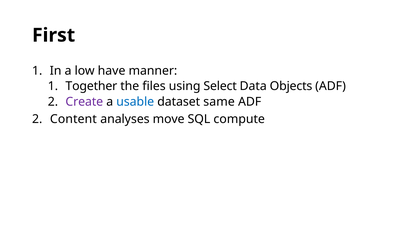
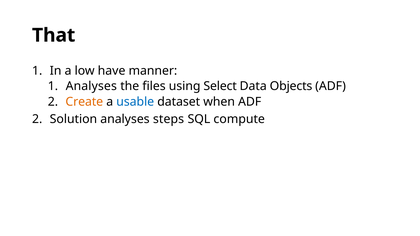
First: First -> That (54, 35)
Together: Together -> Analyses (91, 86)
Create colour: purple -> orange (84, 102)
same: same -> when (219, 102)
Content: Content -> Solution (73, 119)
move: move -> steps (169, 119)
